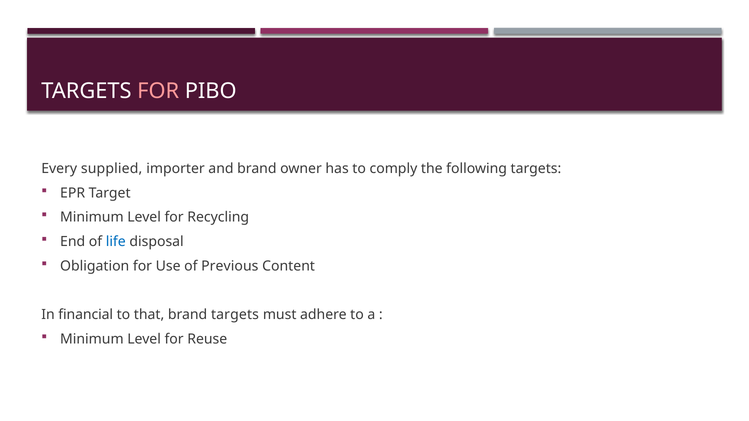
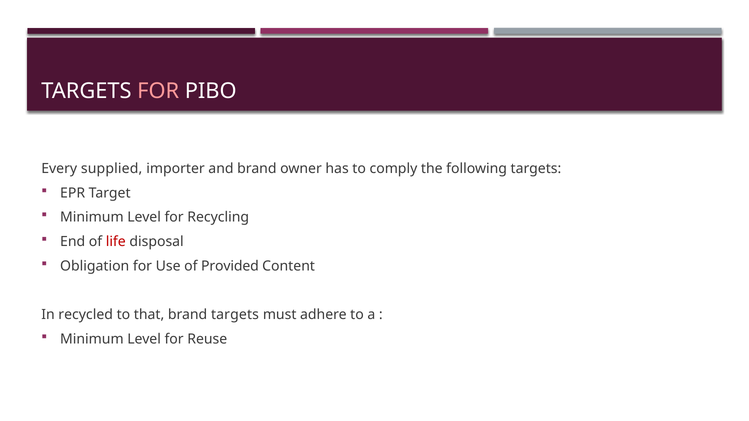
life colour: blue -> red (116, 242)
Previous: Previous -> Provided (230, 266)
financial: financial -> recycled (86, 315)
